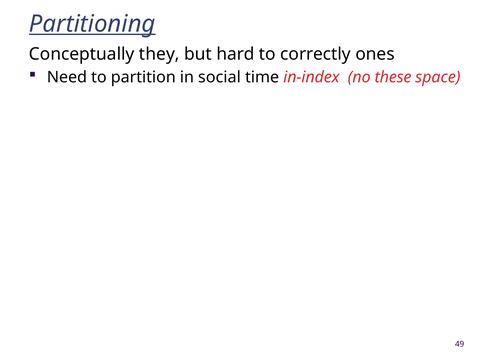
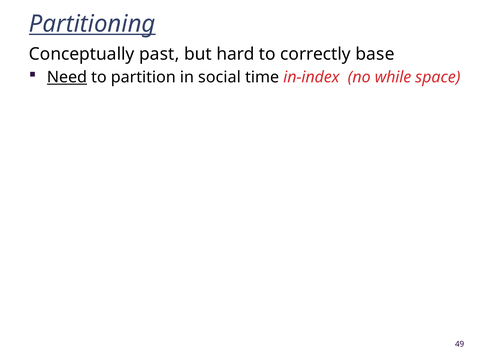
they: they -> past (159, 54)
ones: ones -> base (375, 54)
Need underline: none -> present (67, 77)
these: these -> while (393, 77)
